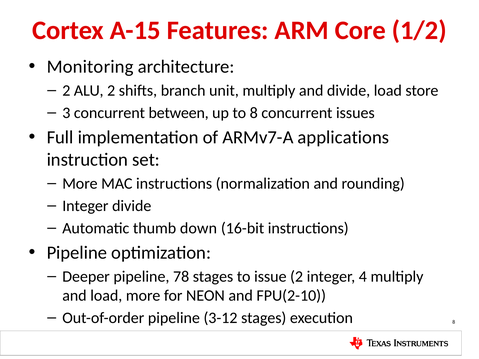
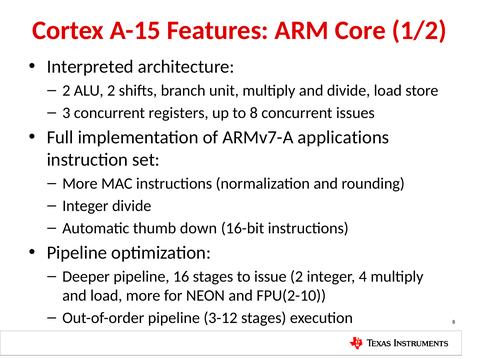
Monitoring: Monitoring -> Interpreted (90, 67)
between: between -> registers (179, 113)
78: 78 -> 16 (181, 277)
